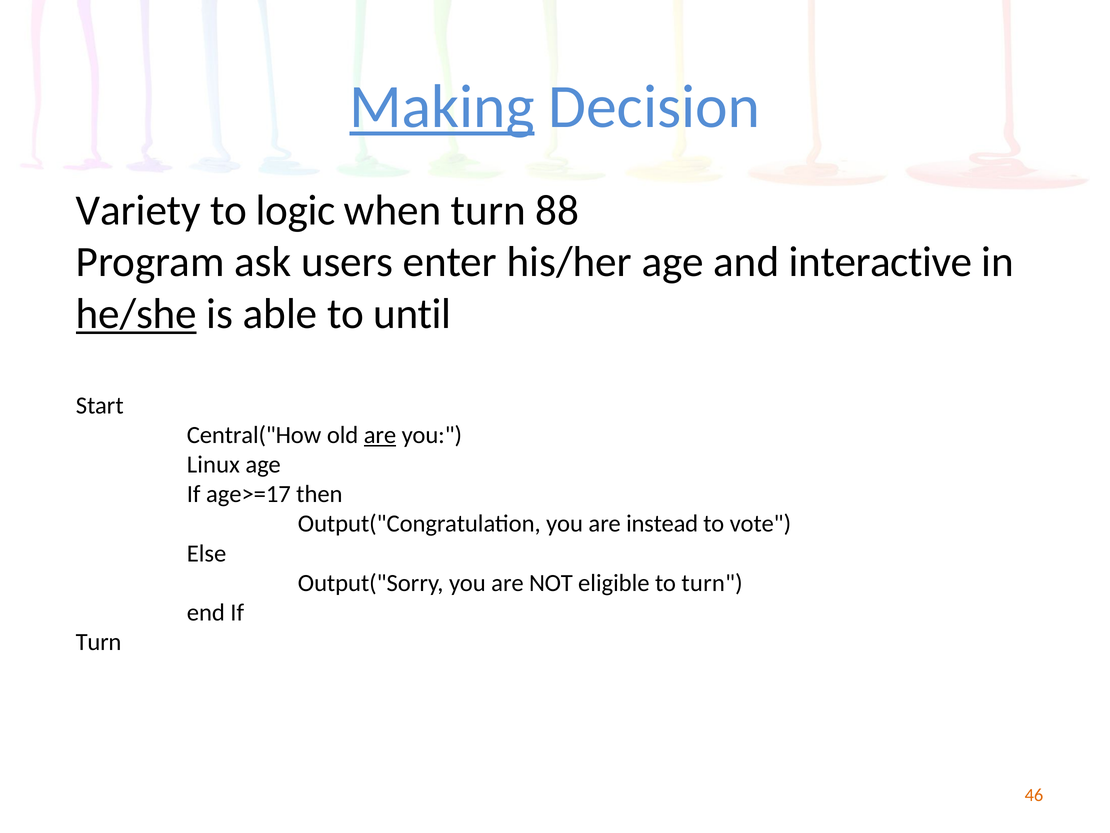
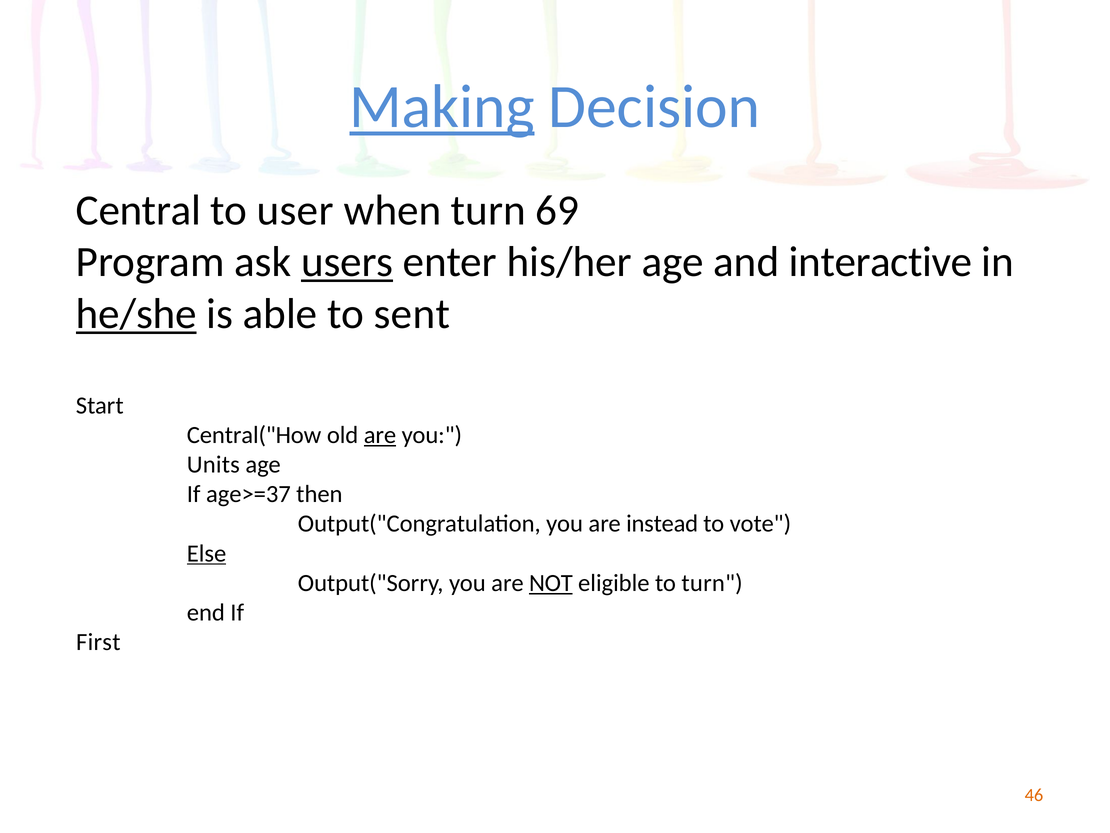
Variety: Variety -> Central (138, 210)
logic: logic -> user (295, 210)
88: 88 -> 69 (557, 210)
users underline: none -> present (347, 262)
until: until -> sent (412, 314)
Linux: Linux -> Units (213, 464)
age>=17: age>=17 -> age>=37 (248, 494)
Else underline: none -> present (207, 553)
NOT underline: none -> present (551, 583)
Turn: Turn -> First (98, 642)
